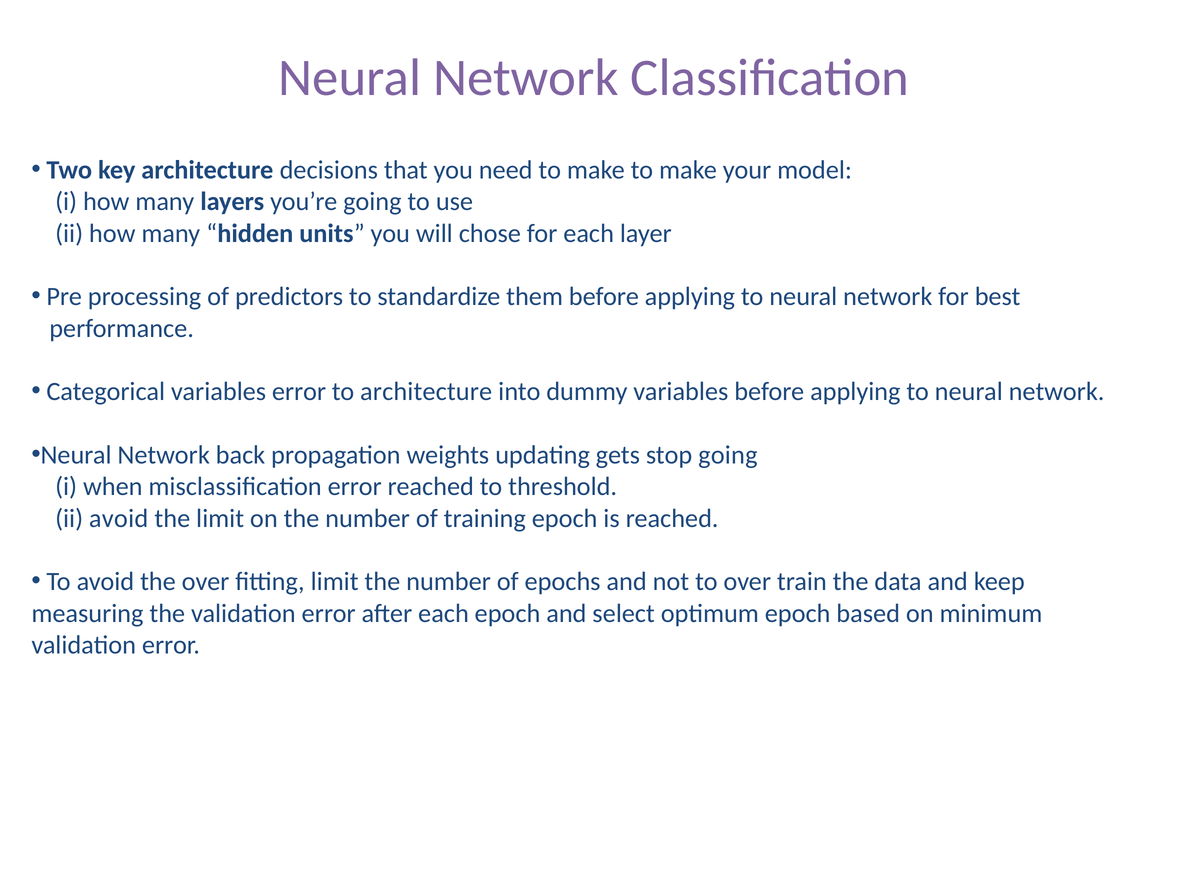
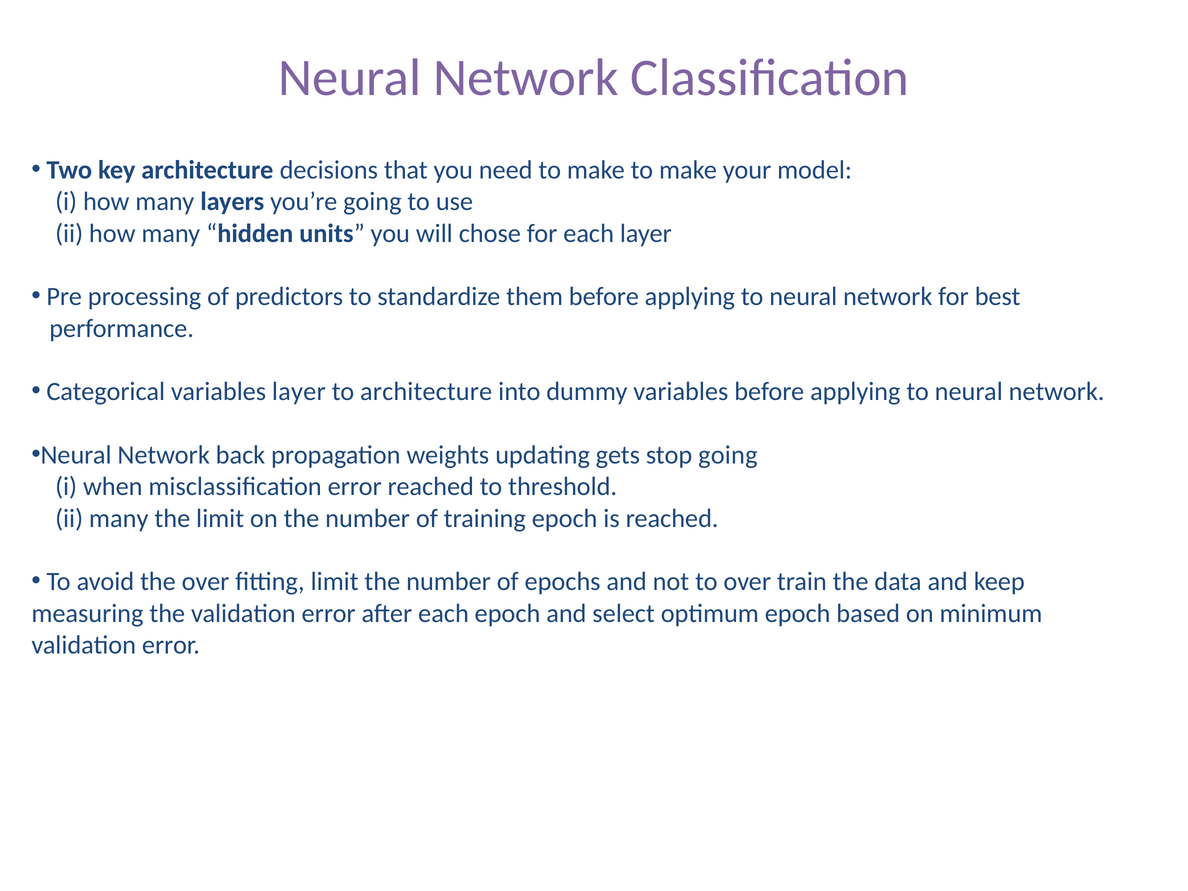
variables error: error -> layer (299, 392)
ii avoid: avoid -> many (119, 518)
